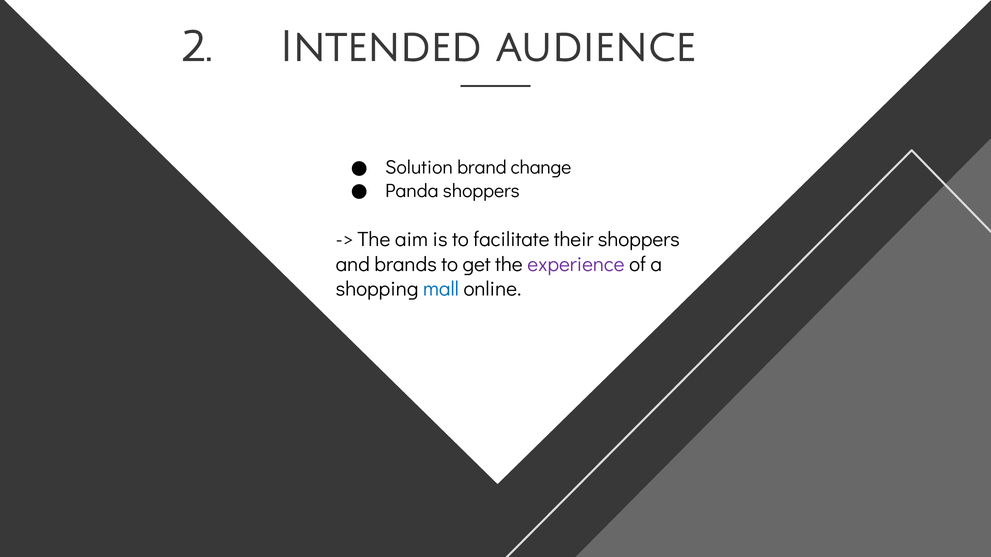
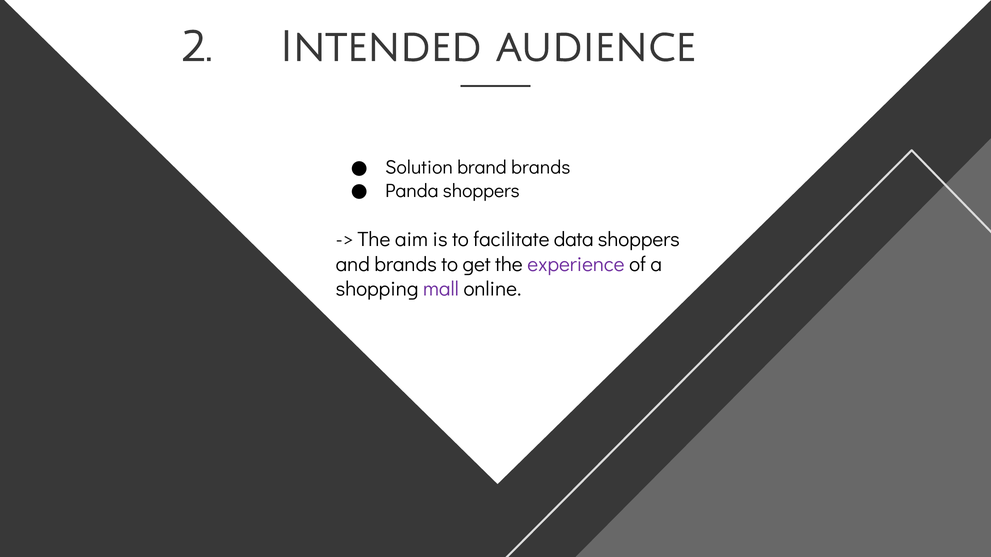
brand change: change -> brands (541, 168)
their: their -> data (574, 240)
mall colour: blue -> purple (441, 289)
